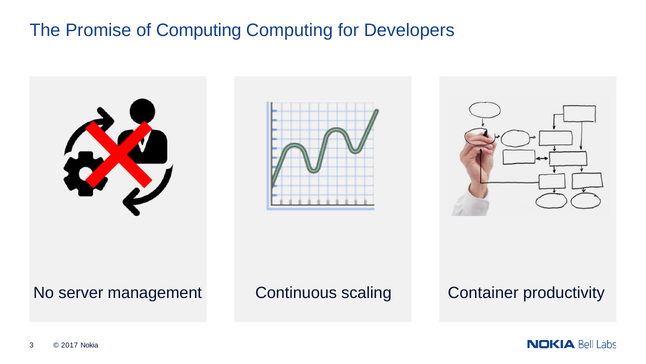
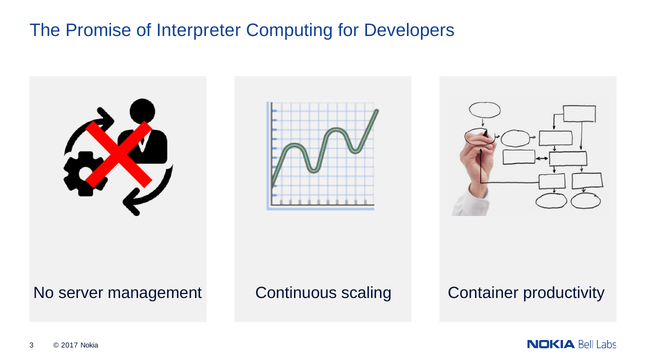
of Computing: Computing -> Interpreter (199, 30)
